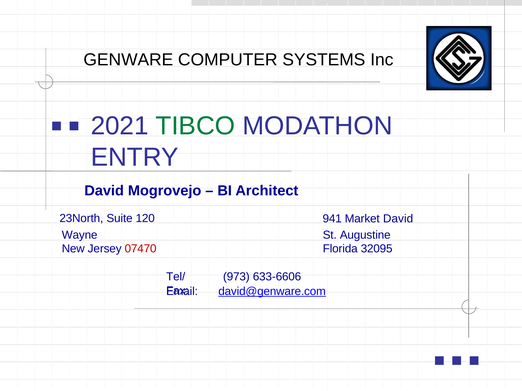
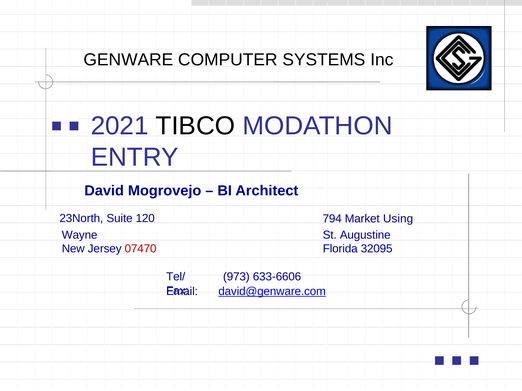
TIBCO colour: green -> black (195, 126)
941: 941 -> 794 (332, 219)
Market David: David -> Using (398, 219)
